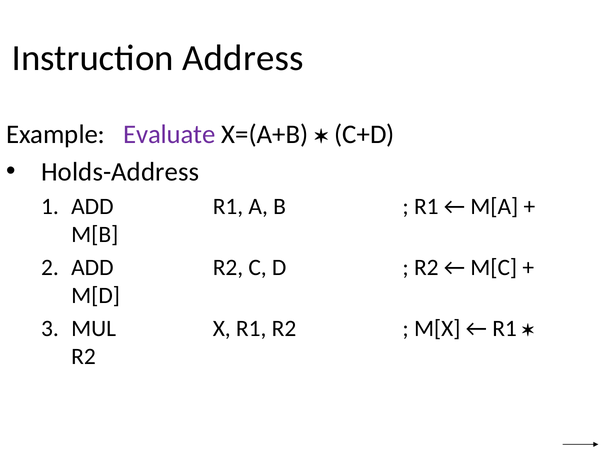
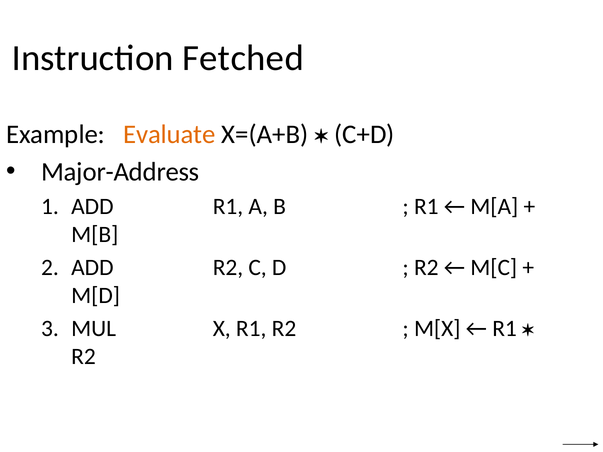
Address: Address -> Fetched (243, 58)
Evaluate colour: purple -> orange (169, 134)
Holds-Address: Holds-Address -> Major-Address (120, 172)
